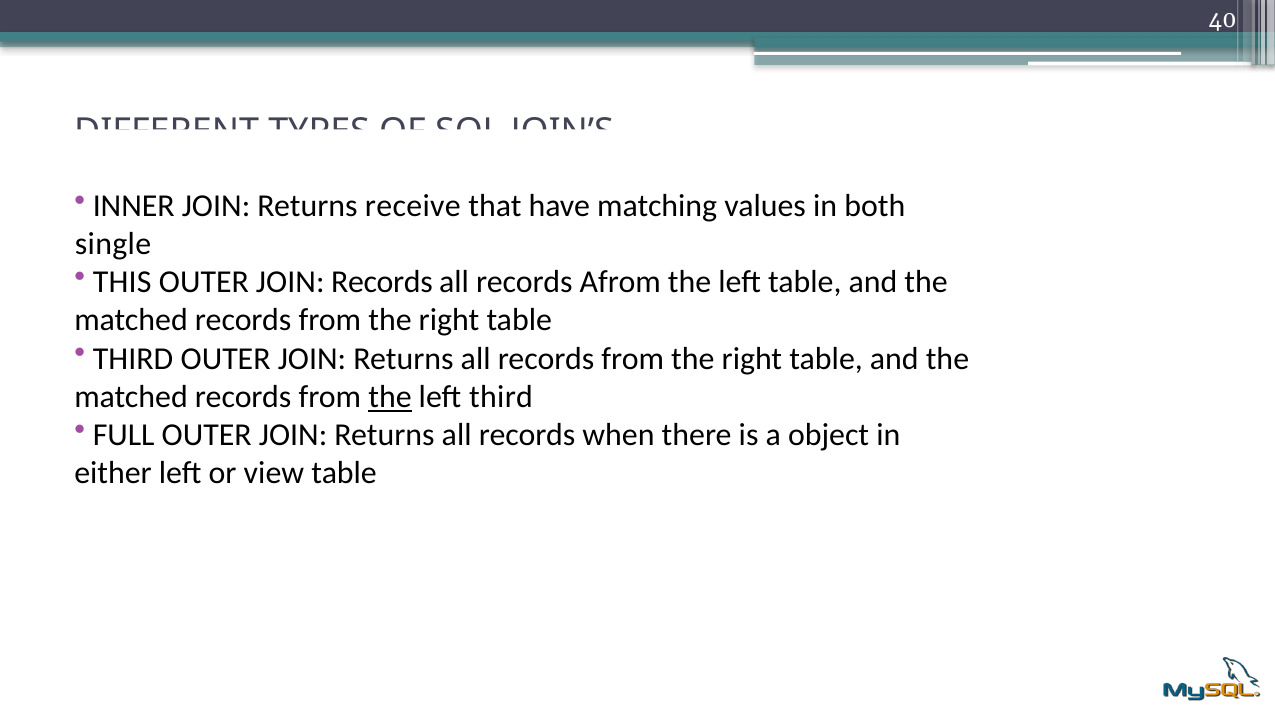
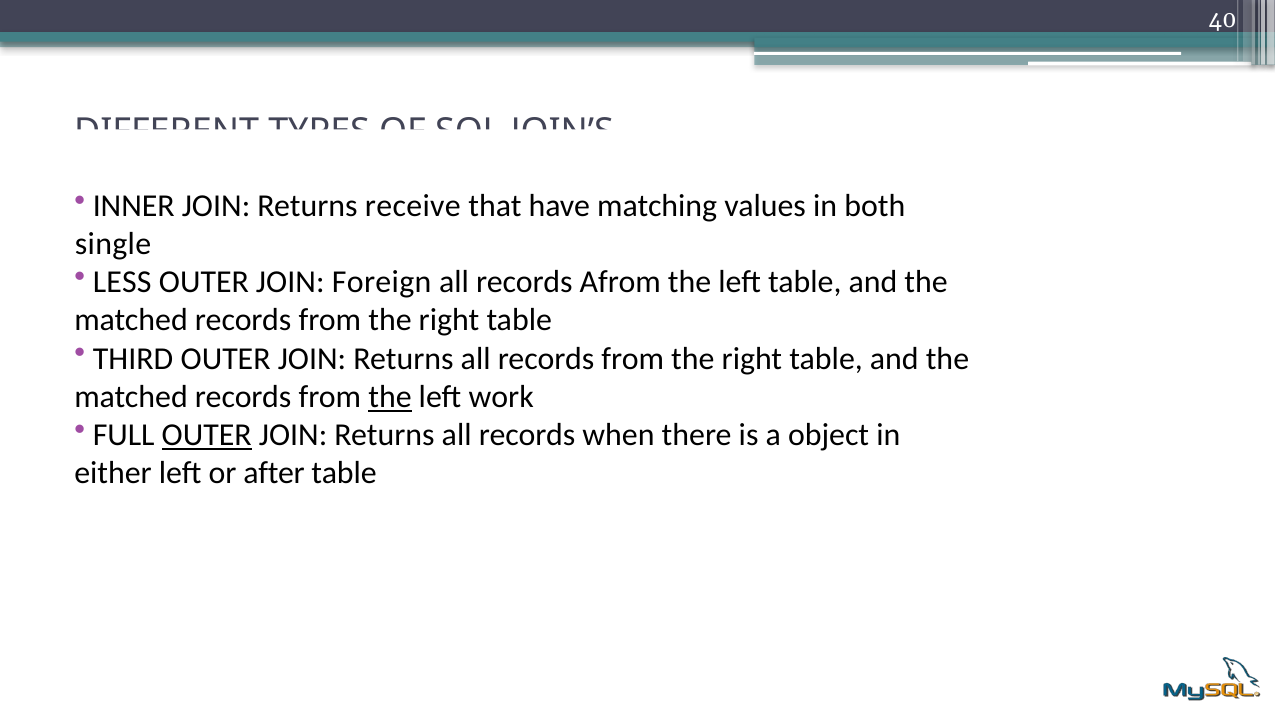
THIS: THIS -> LESS (122, 282)
JOIN Records: Records -> Foreign (382, 282)
left third: third -> work (501, 397)
OUTER underline: none -> present (207, 435)
view: view -> after (274, 474)
